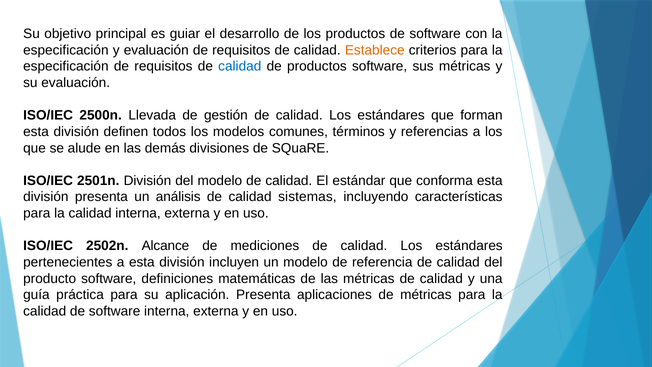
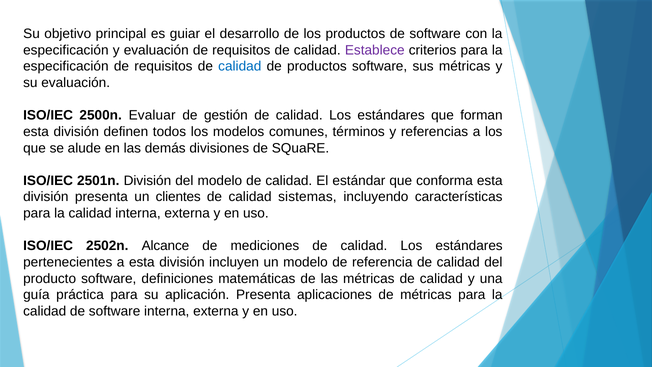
Establece colour: orange -> purple (375, 50)
Llevada: Llevada -> Evaluar (152, 115)
análisis: análisis -> clientes (178, 197)
